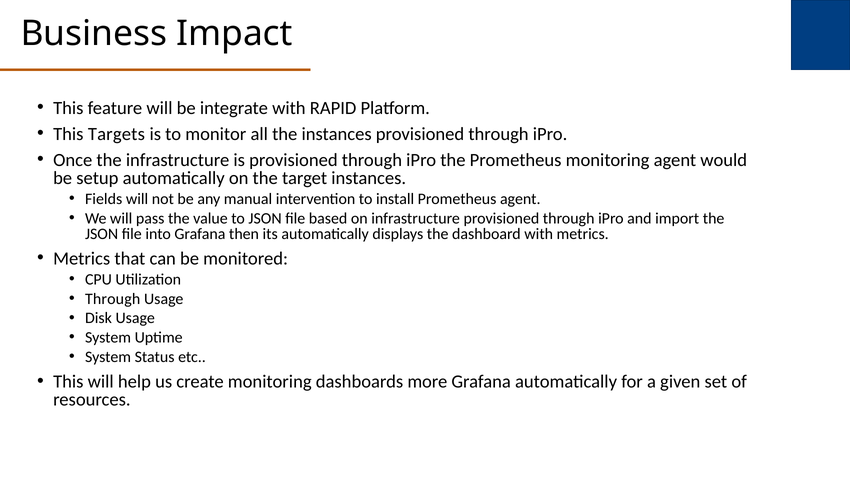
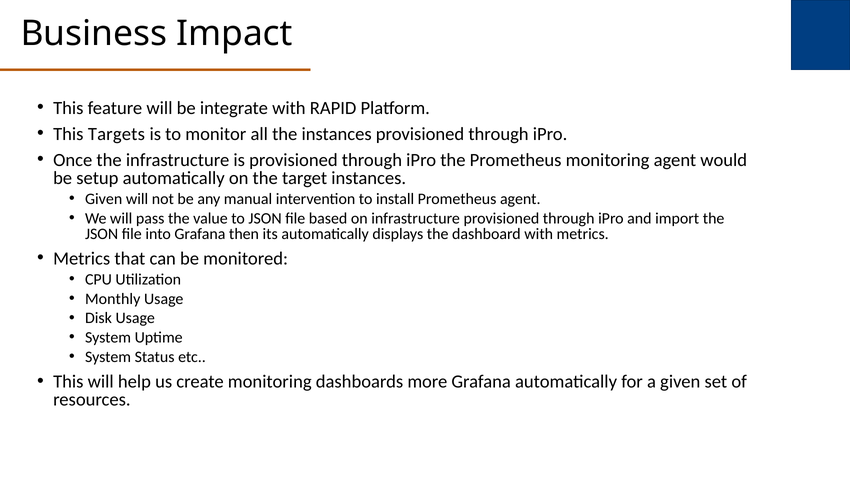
Fields: Fields -> Given (104, 199)
Through: Through -> Monthly (113, 299)
